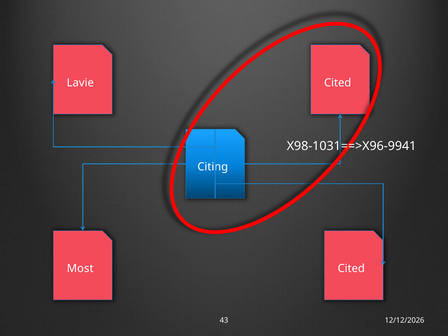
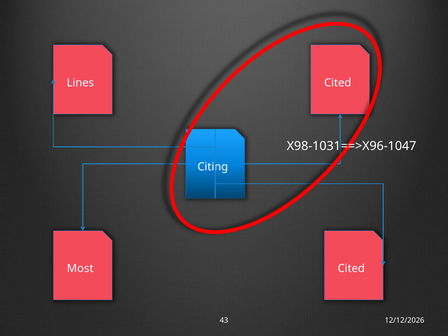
Lavie: Lavie -> Lines (80, 83)
X98-1031==>X96-9941: X98-1031==>X96-9941 -> X98-1031==>X96-1047 (352, 146)
